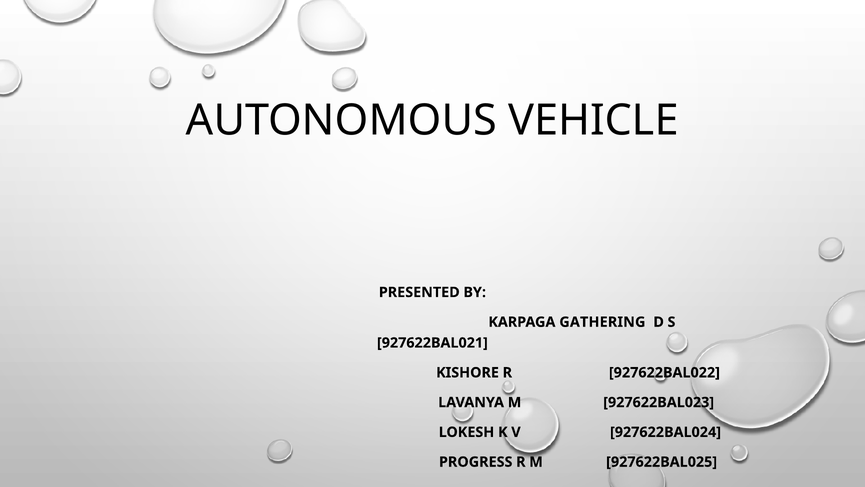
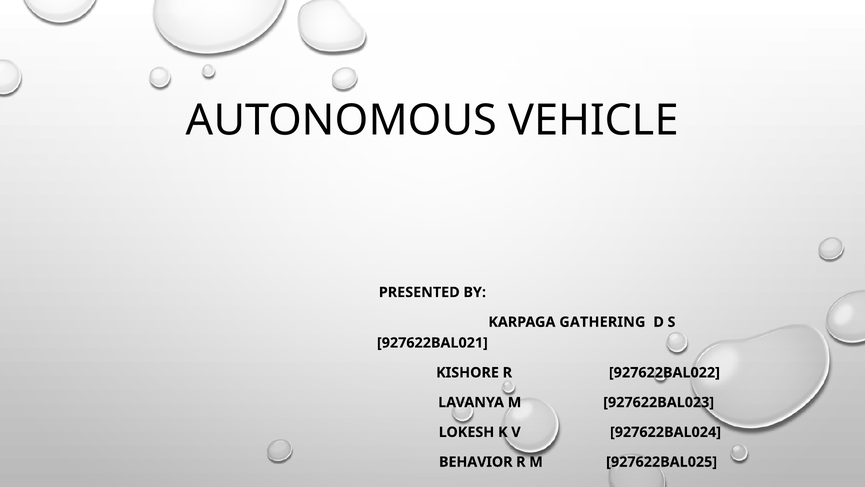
PROGRESS: PROGRESS -> BEHAVIOR (476, 462)
